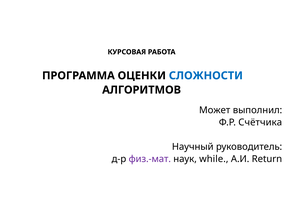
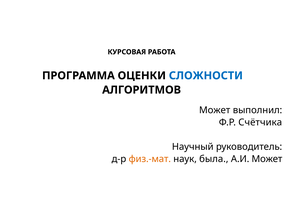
физ.-мат colour: purple -> orange (150, 159)
while: while -> была (214, 159)
А.И Return: Return -> Может (267, 159)
